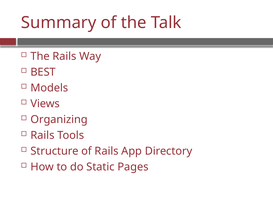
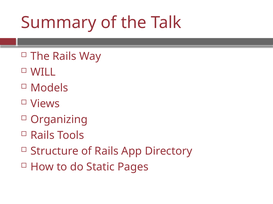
BEST: BEST -> WILL (43, 72)
